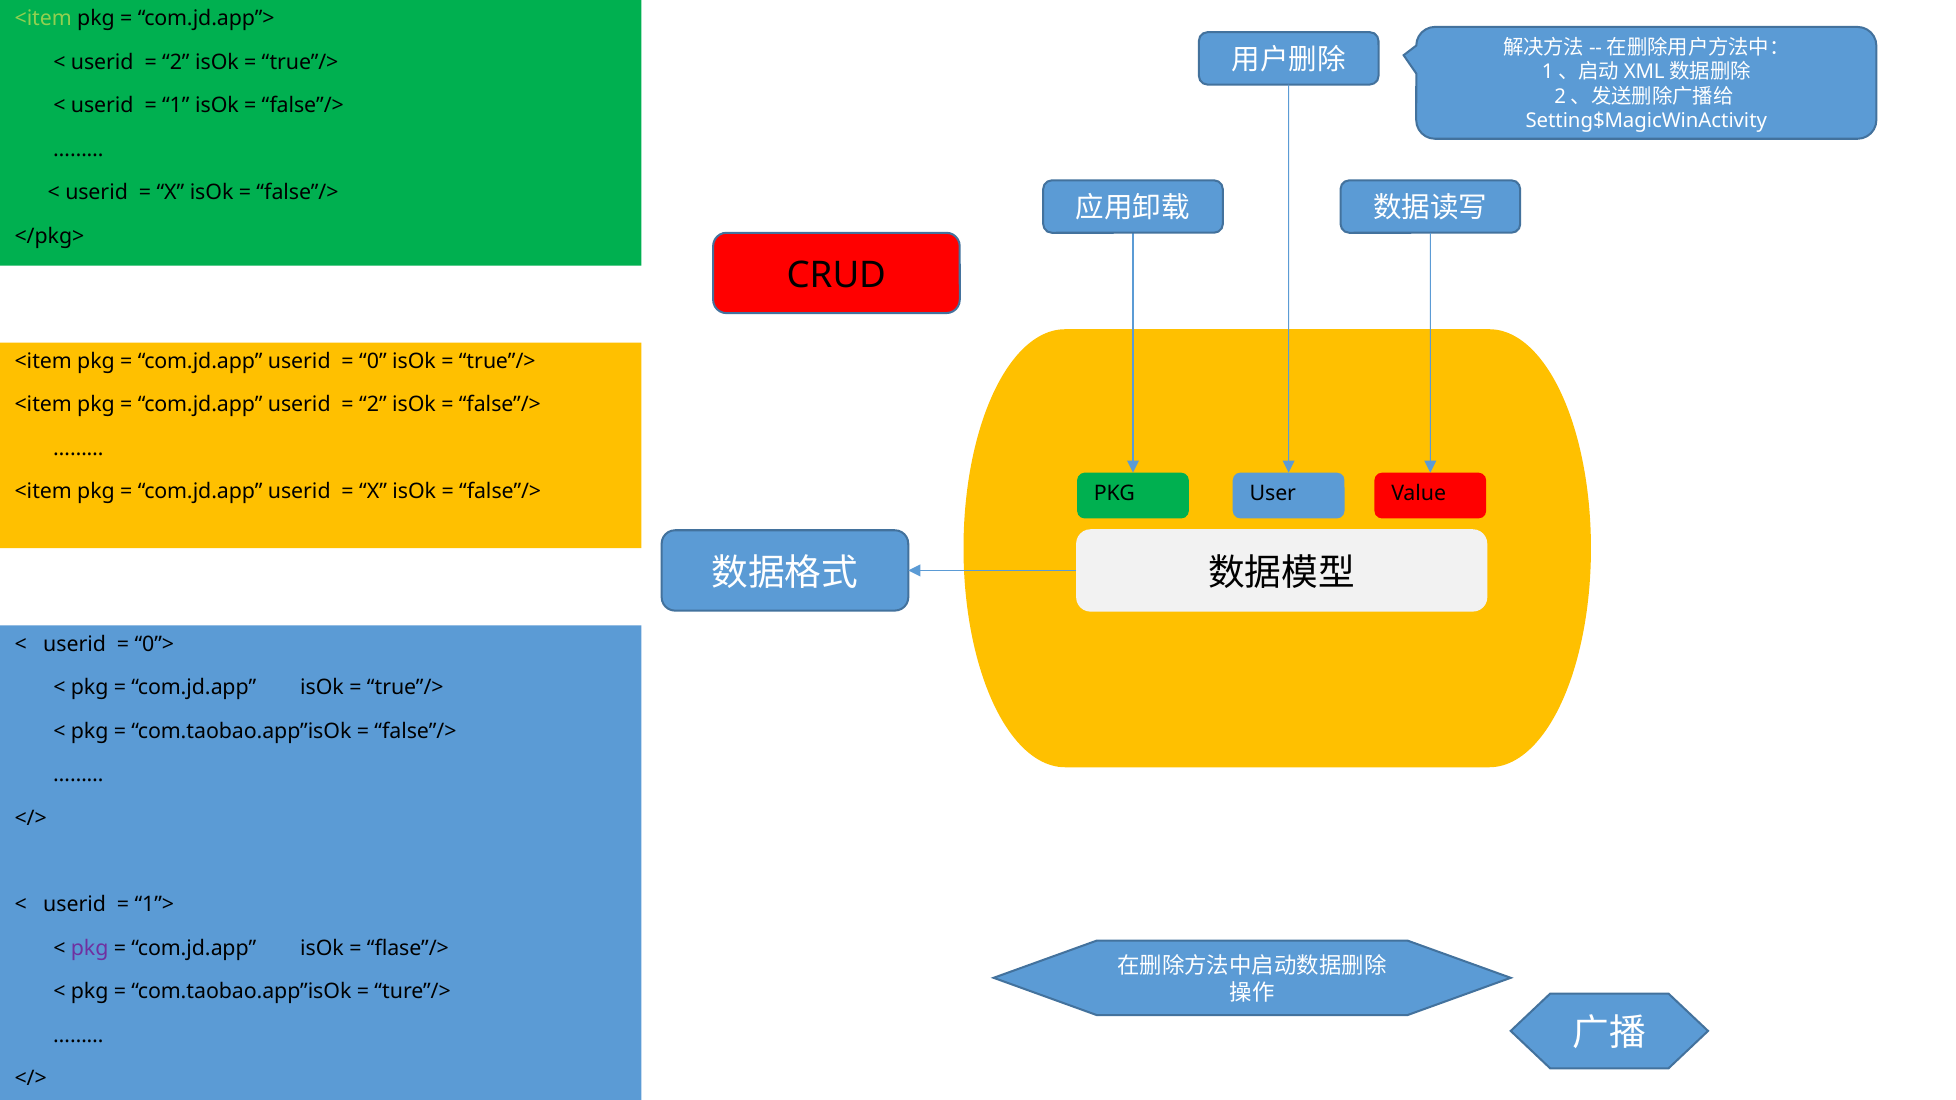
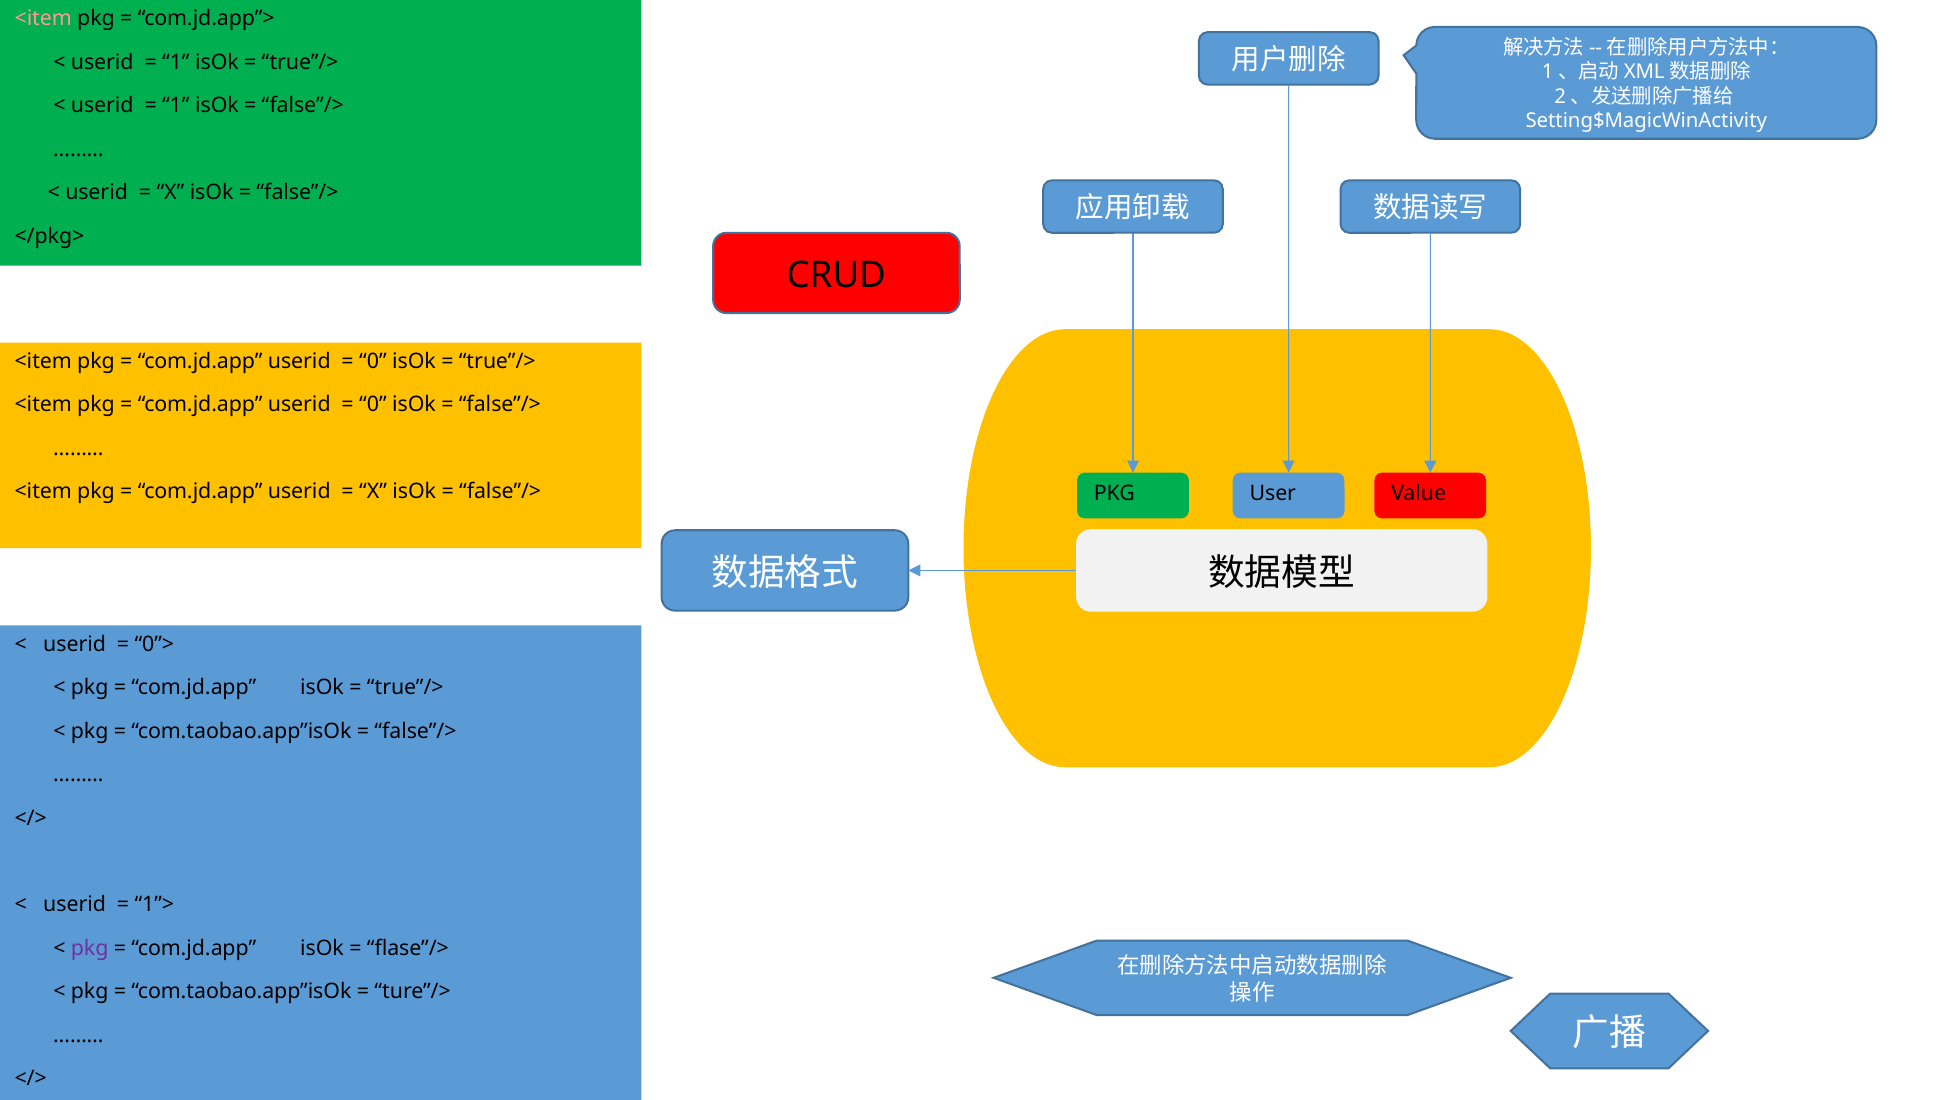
<item colour: light green -> pink (43, 19)
2: 2 -> 1 (176, 62)
2: 2 -> 0 (373, 405)
